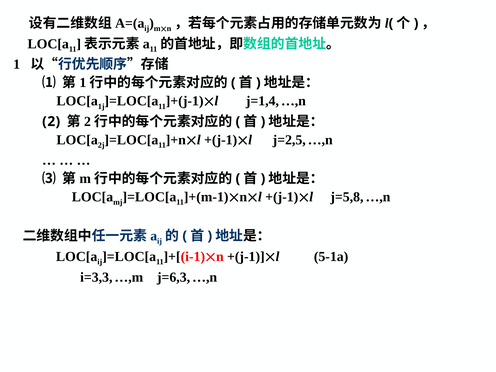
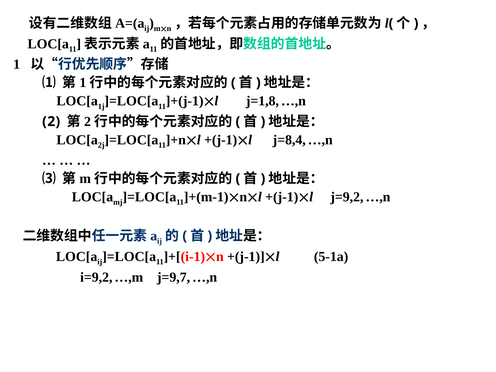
j=1,4: j=1,4 -> j=1,8 (262, 101)
j=2,5: j=2,5 -> j=8,4 (289, 140)
j=5,8: j=5,8 -> j=9,2 (347, 197)
i=3,3: i=3,3 -> i=9,2 (96, 277)
j=6,3: j=6,3 -> j=9,7 (174, 277)
